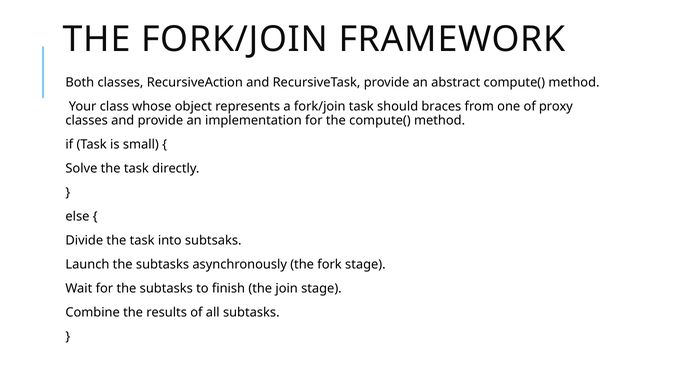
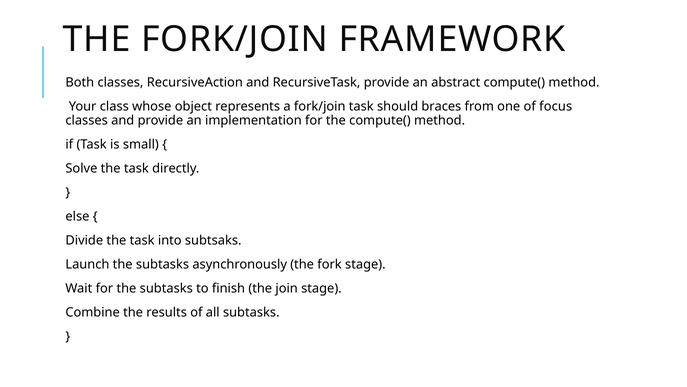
proxy: proxy -> focus (556, 106)
